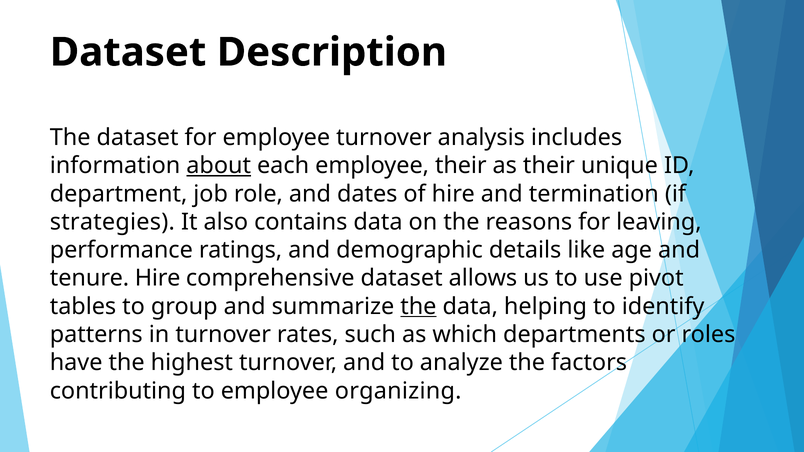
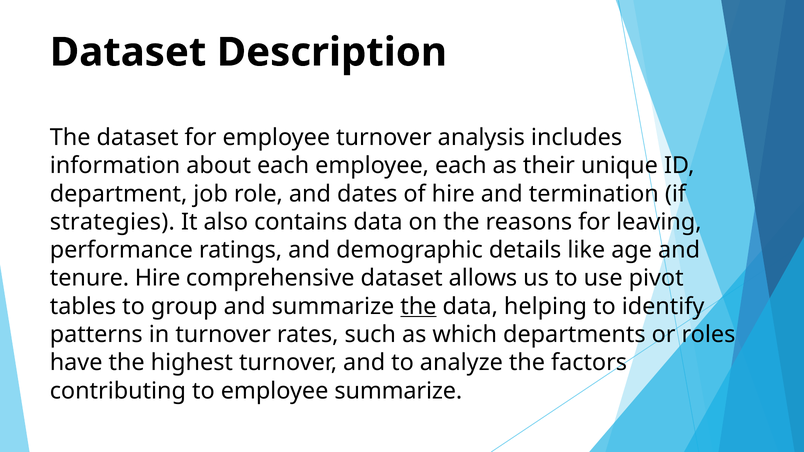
about underline: present -> none (219, 166)
employee their: their -> each (461, 166)
employee organizing: organizing -> summarize (398, 391)
